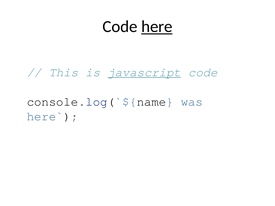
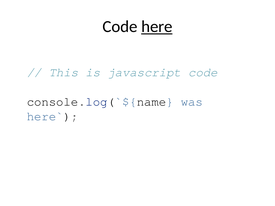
javascript underline: present -> none (144, 72)
